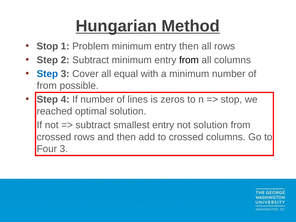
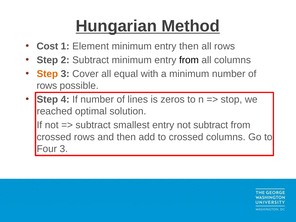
Stop: Stop -> Cost (47, 46)
Problem: Problem -> Element (91, 46)
Step colour: blue -> orange (47, 74)
from: from -> rows (47, 86)
not solution: solution -> subtract (211, 125)
